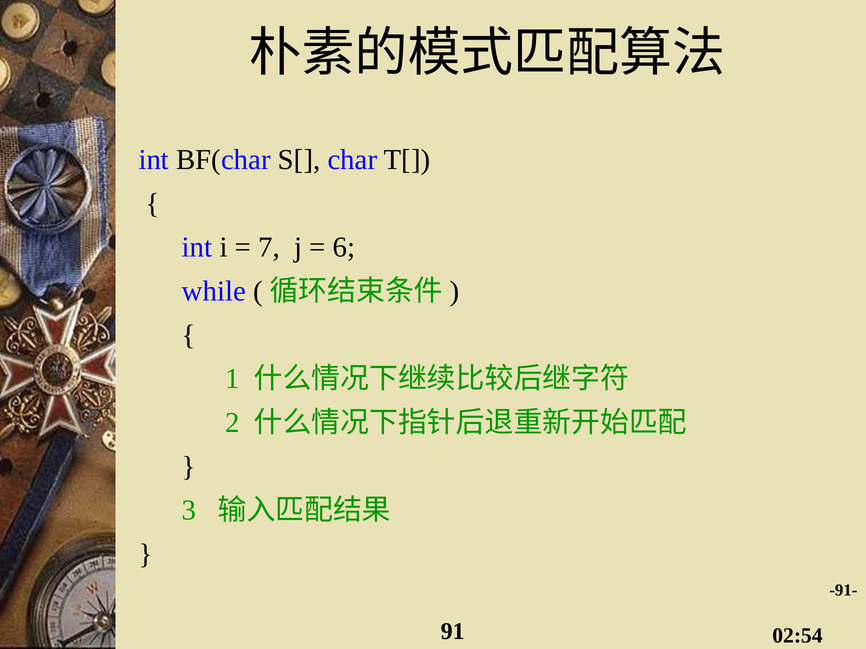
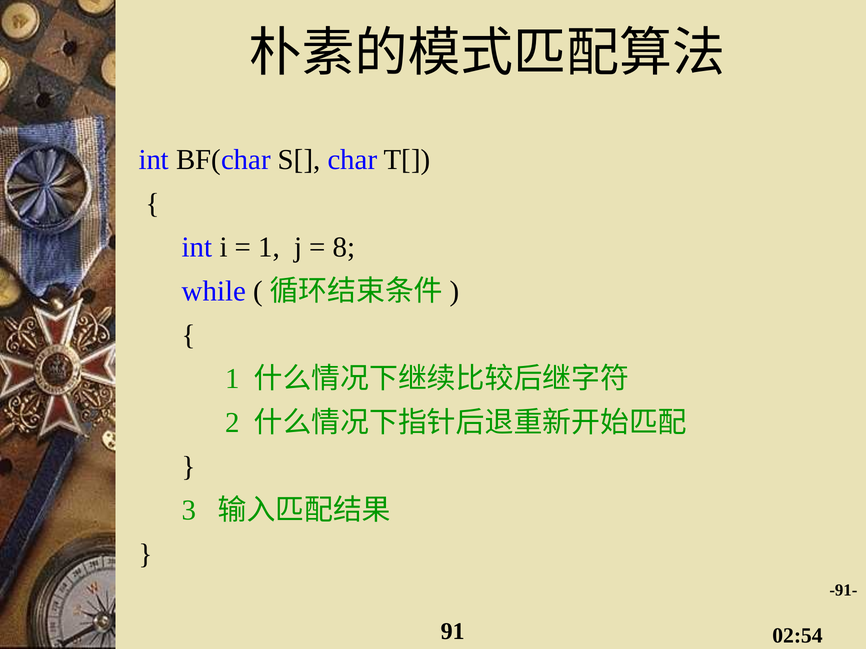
7: 7 -> 1 (269, 248)
6: 6 -> 8 (344, 248)
